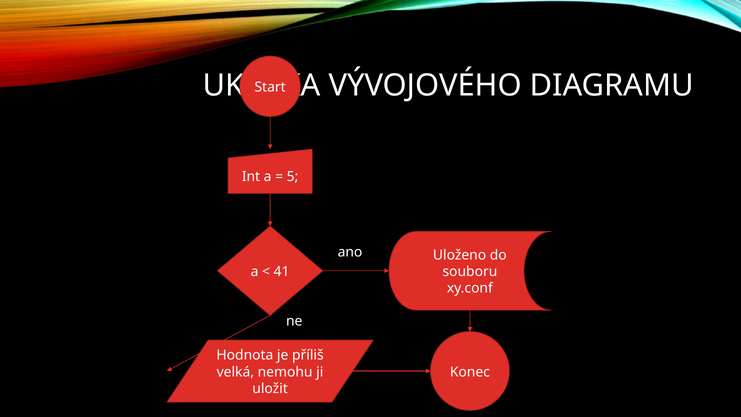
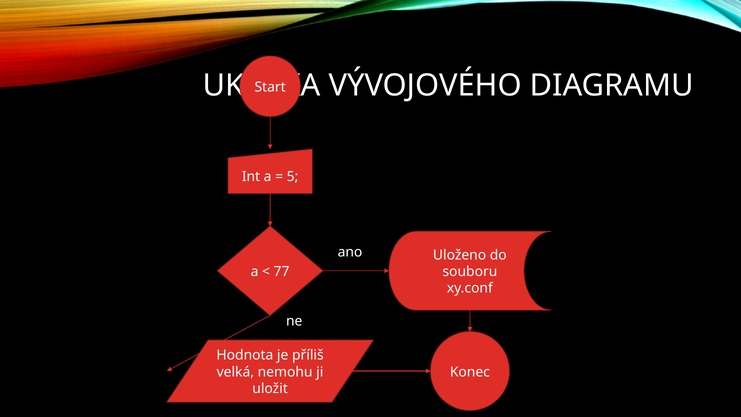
41: 41 -> 77 (282, 272)
